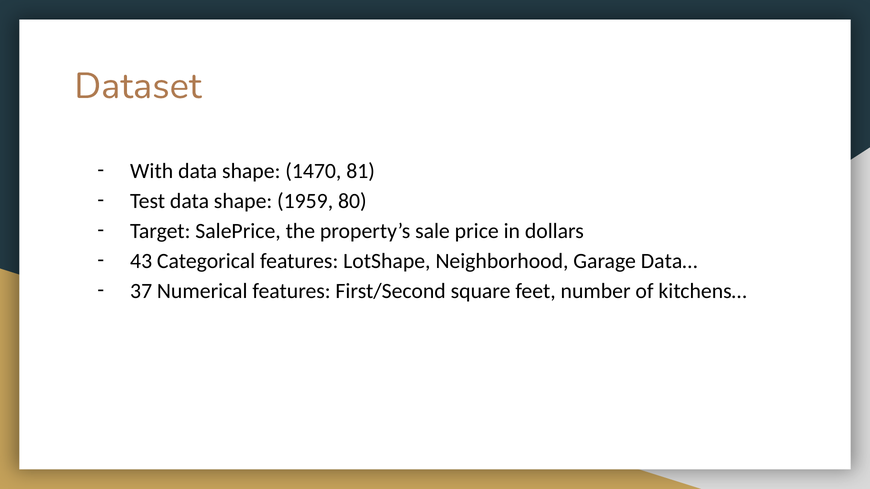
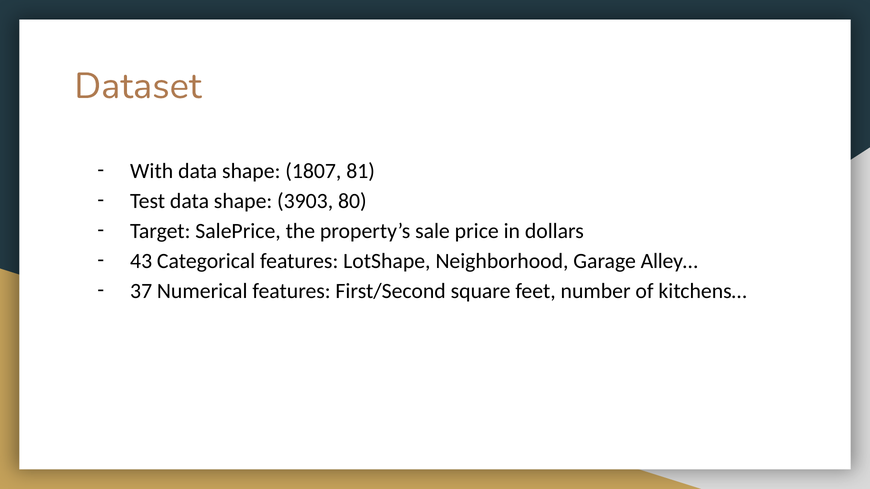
1470: 1470 -> 1807 (313, 171)
1959: 1959 -> 3903 (305, 201)
Data…: Data… -> Alley… (669, 261)
